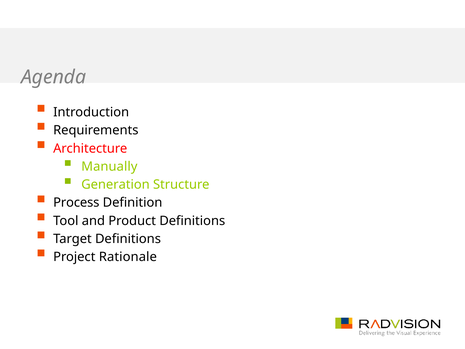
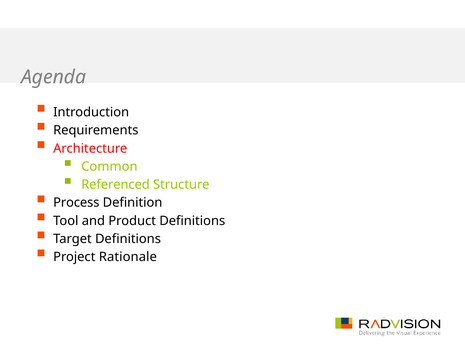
Manually: Manually -> Common (109, 166)
Generation: Generation -> Referenced (116, 184)
